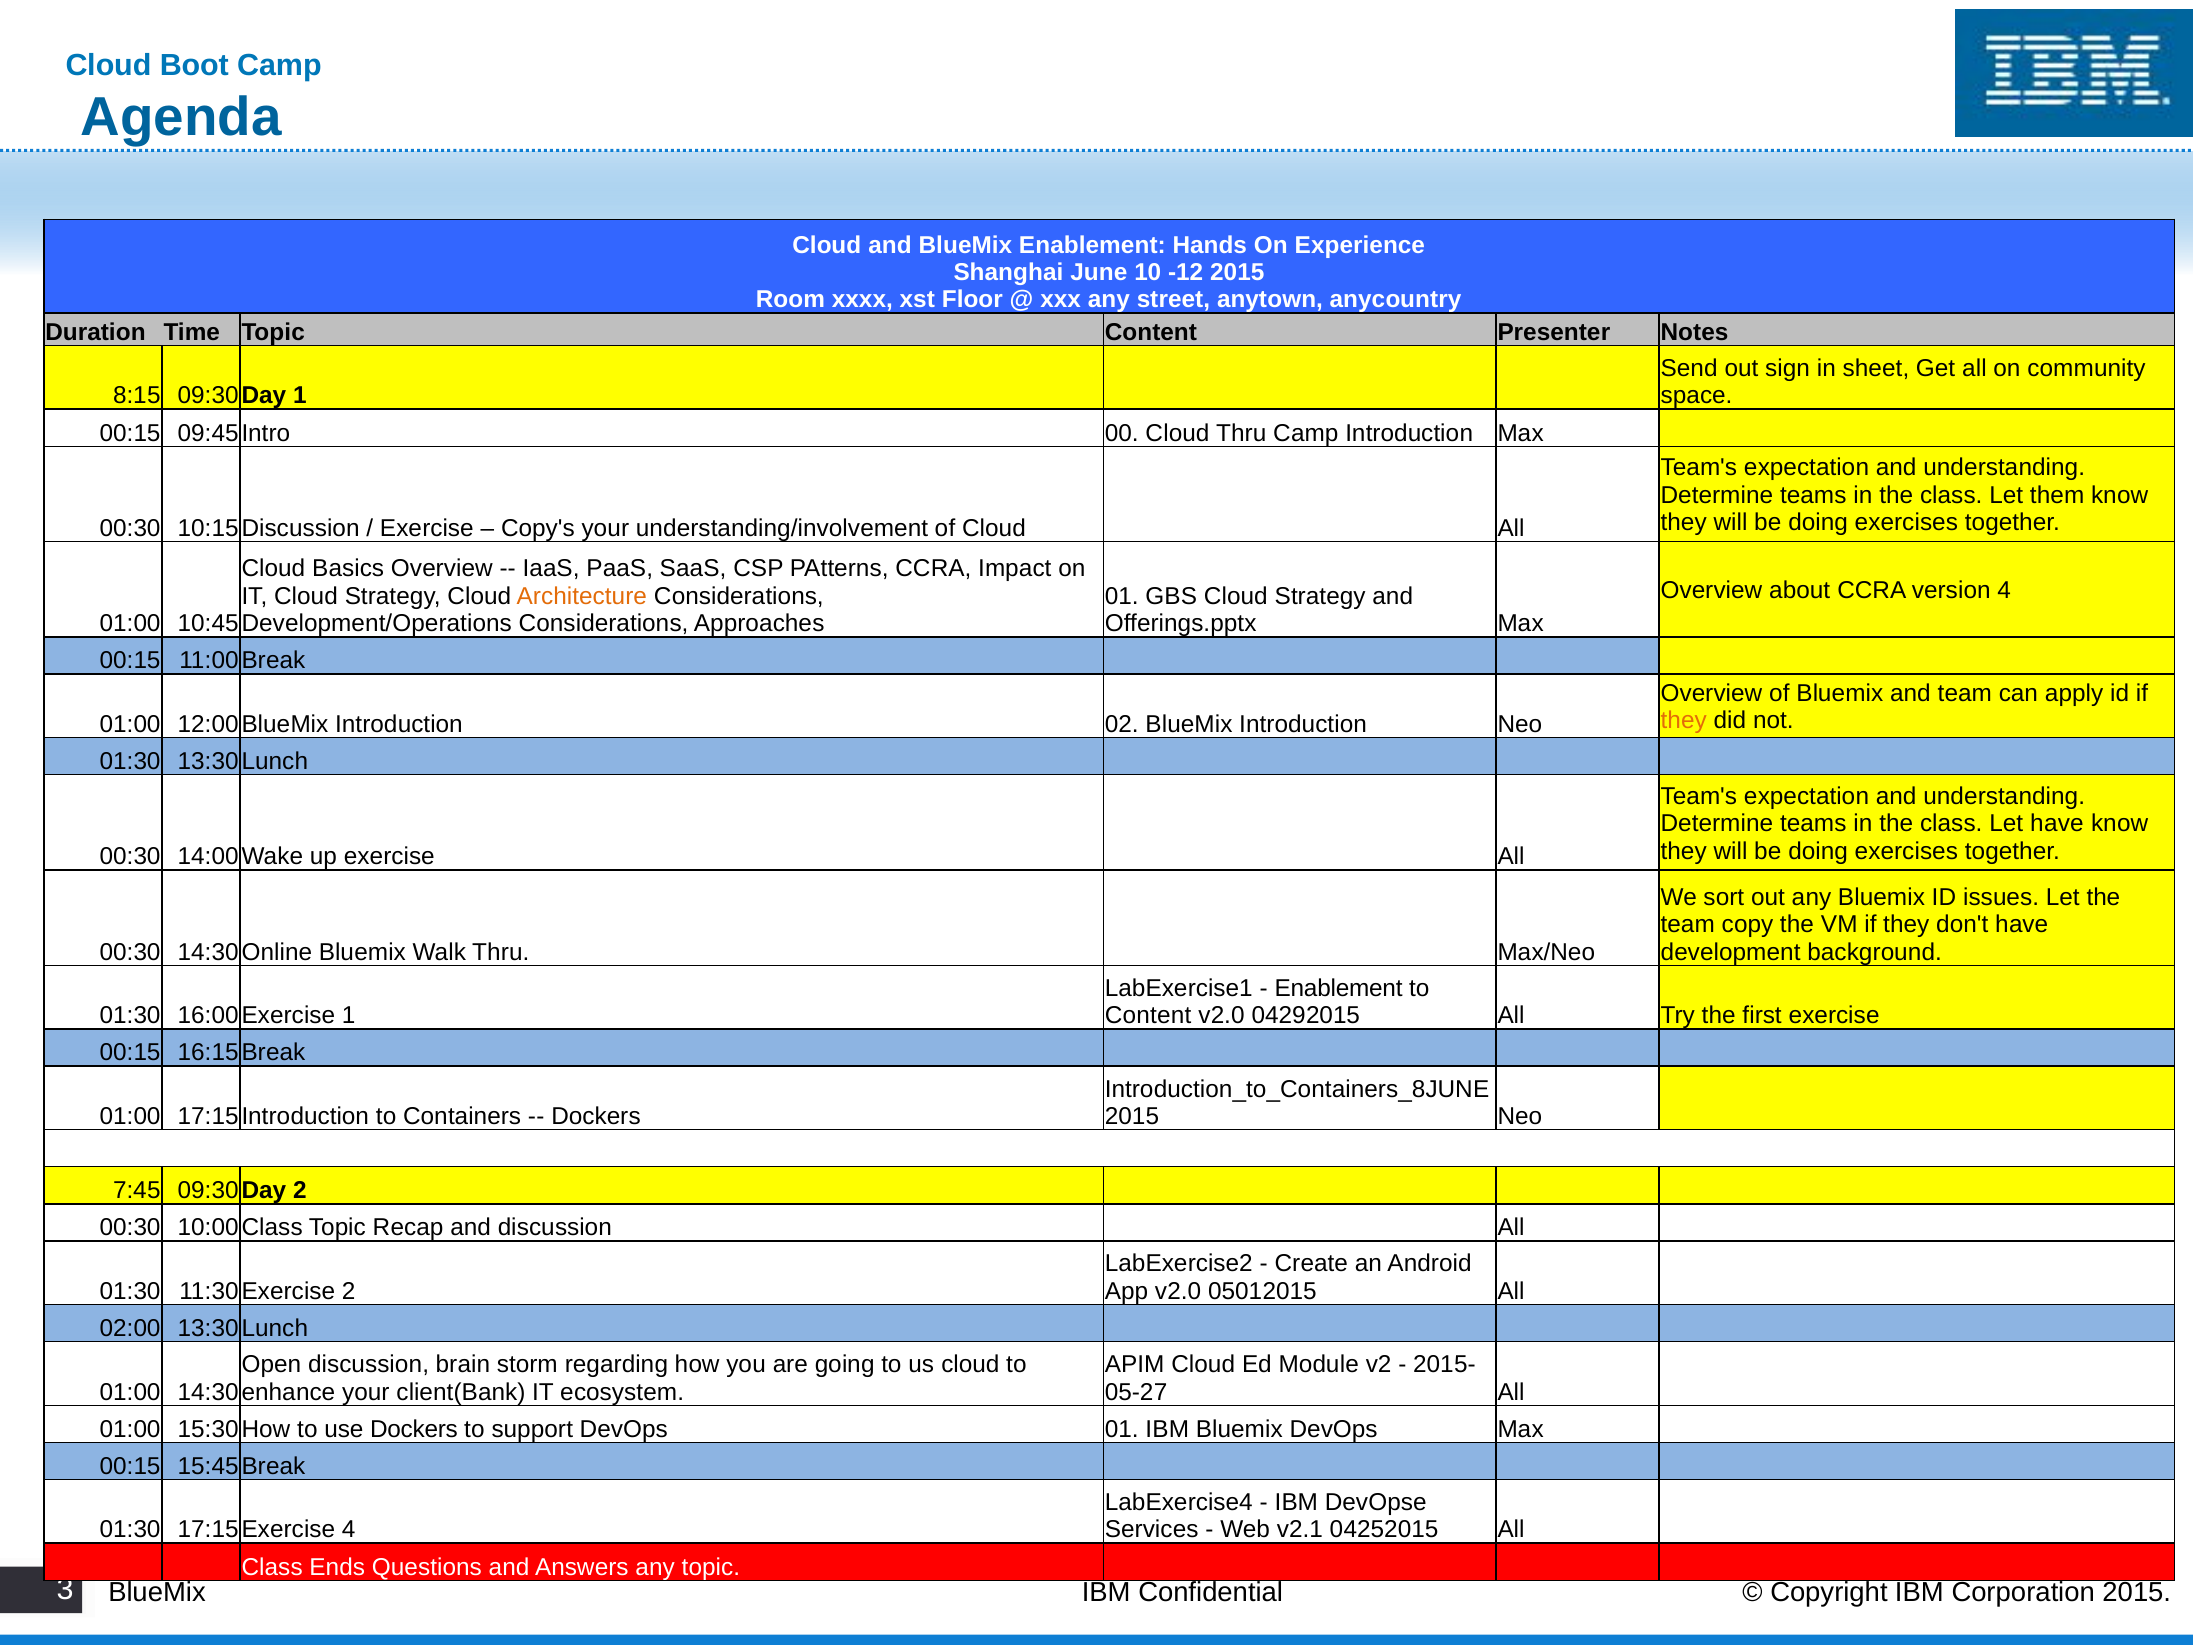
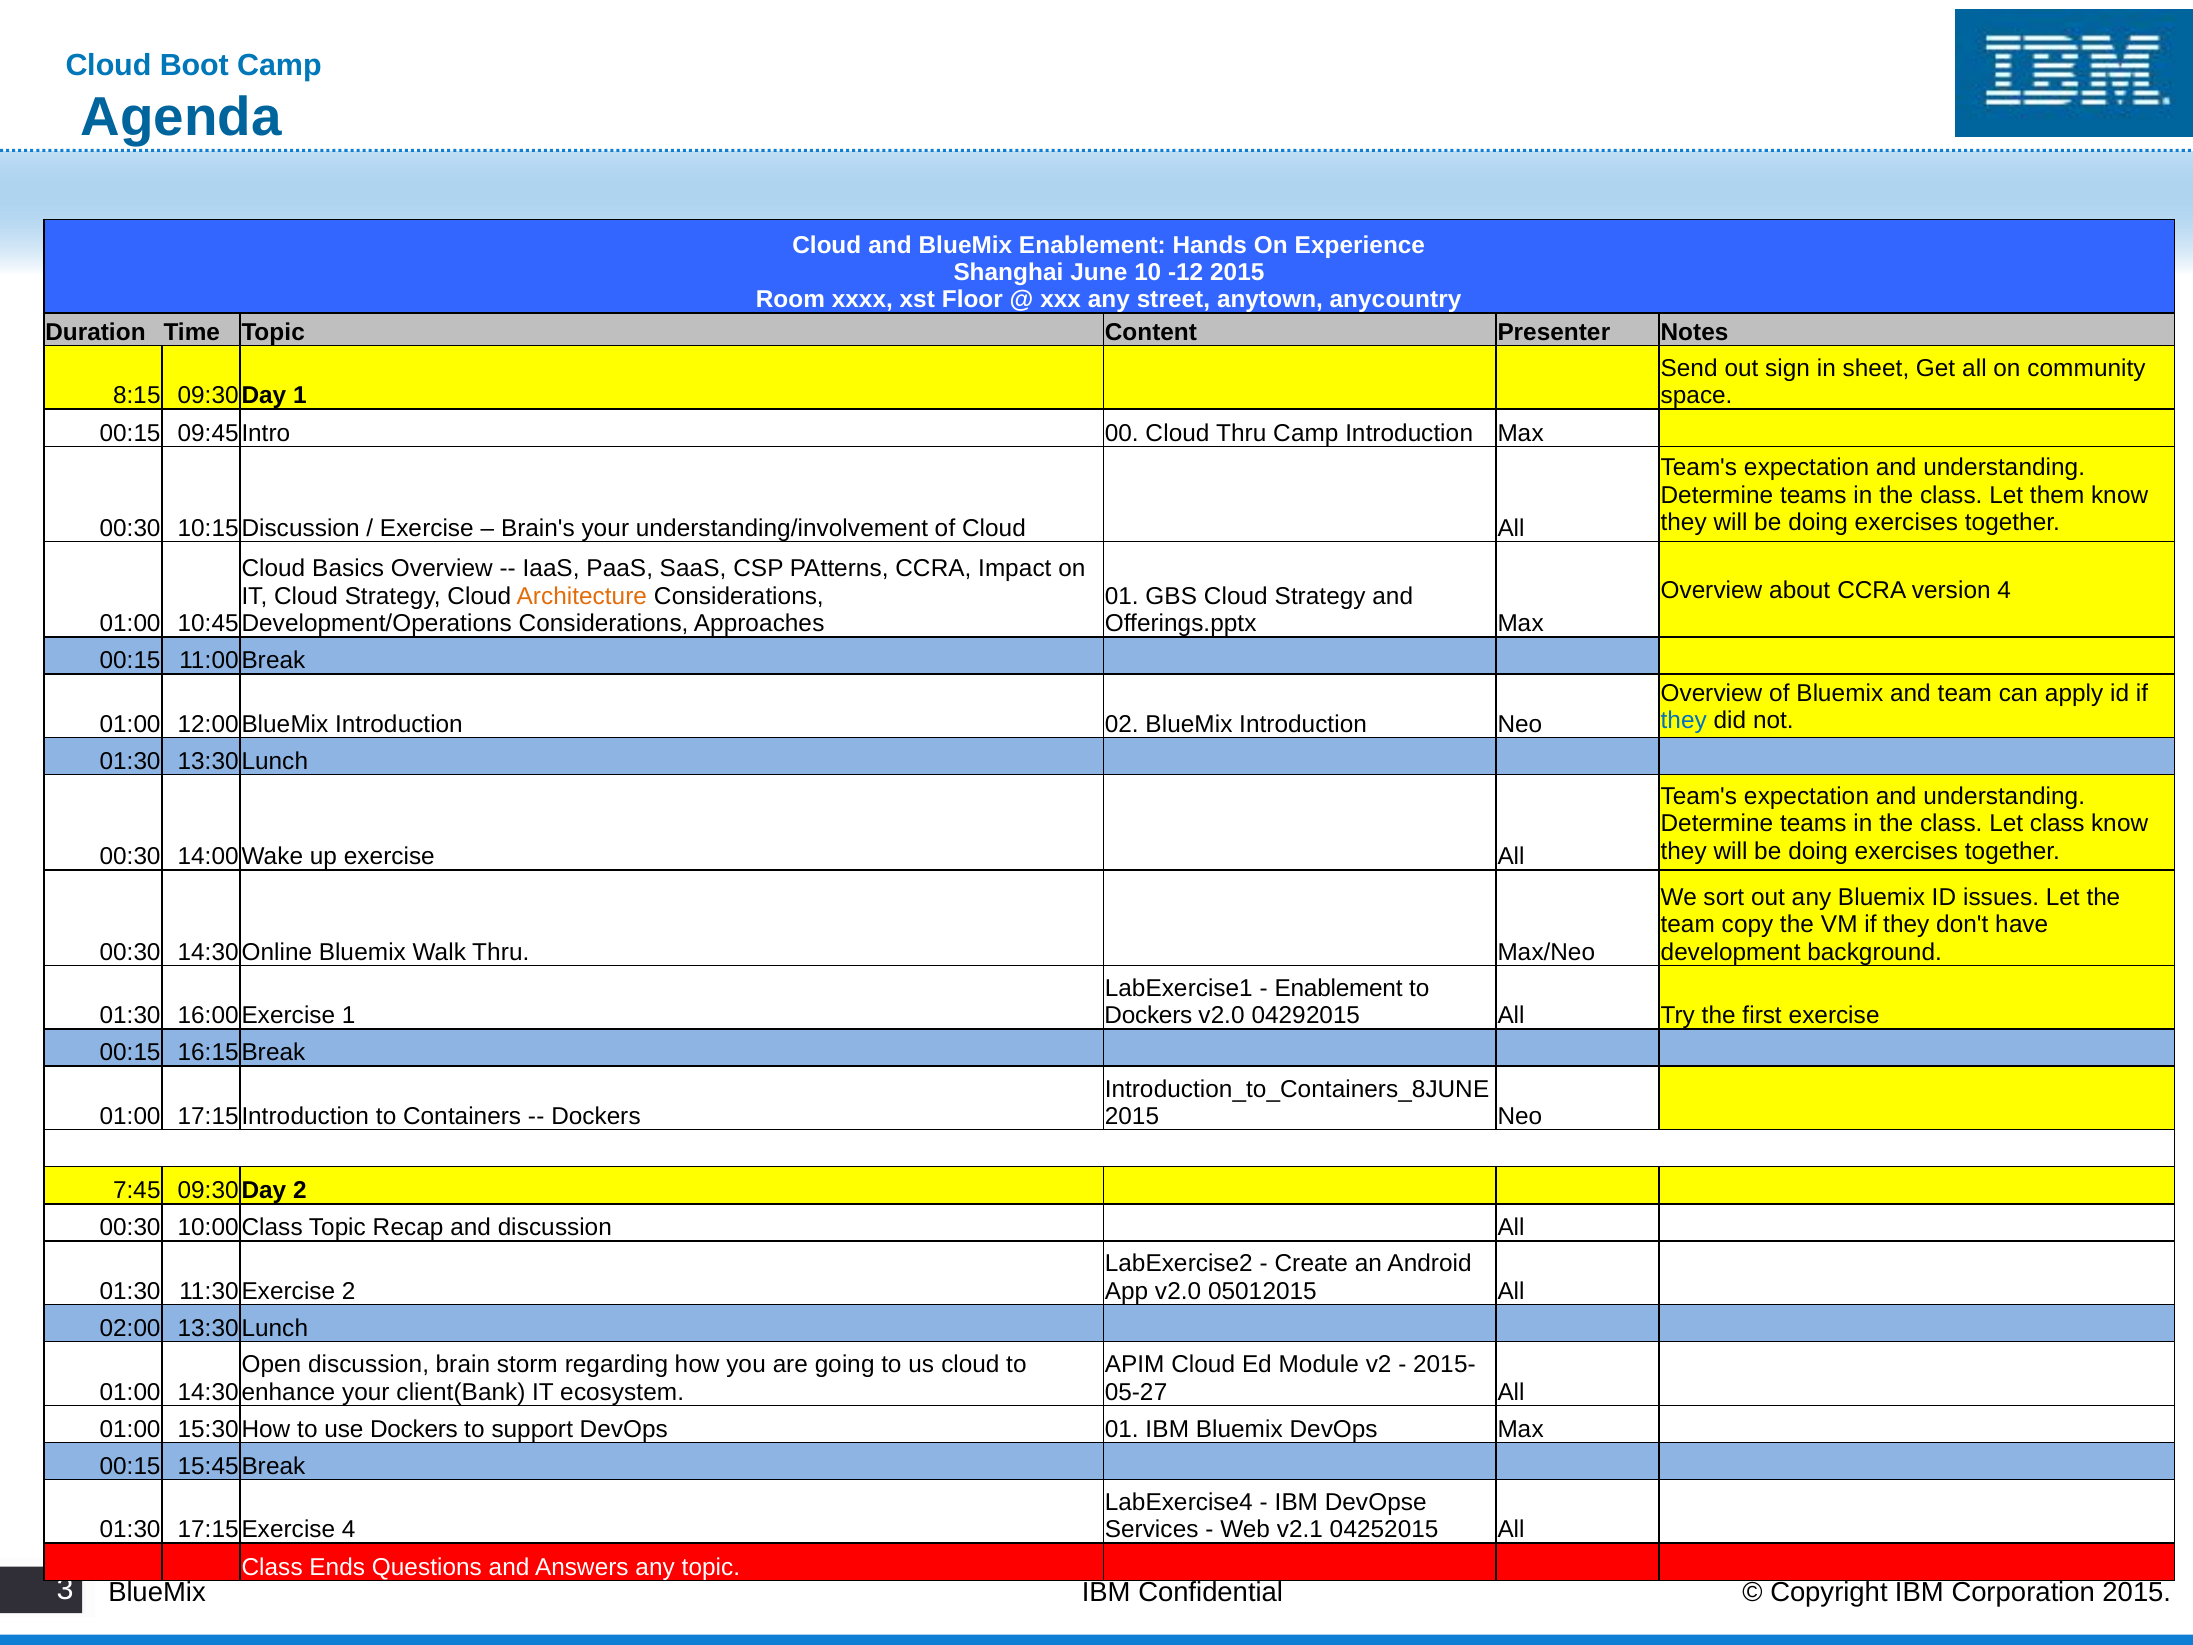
Copy's: Copy's -> Brain's (538, 528)
they colour: orange -> blue (1684, 721)
Let have: have -> class (2057, 824)
Content: Content -> Dockers (1148, 1016)
